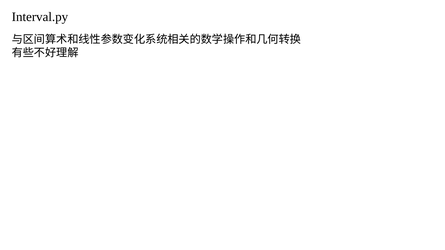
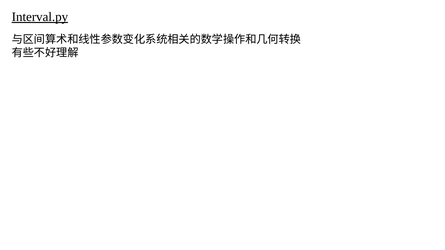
Interval.py underline: none -> present (40, 17)
